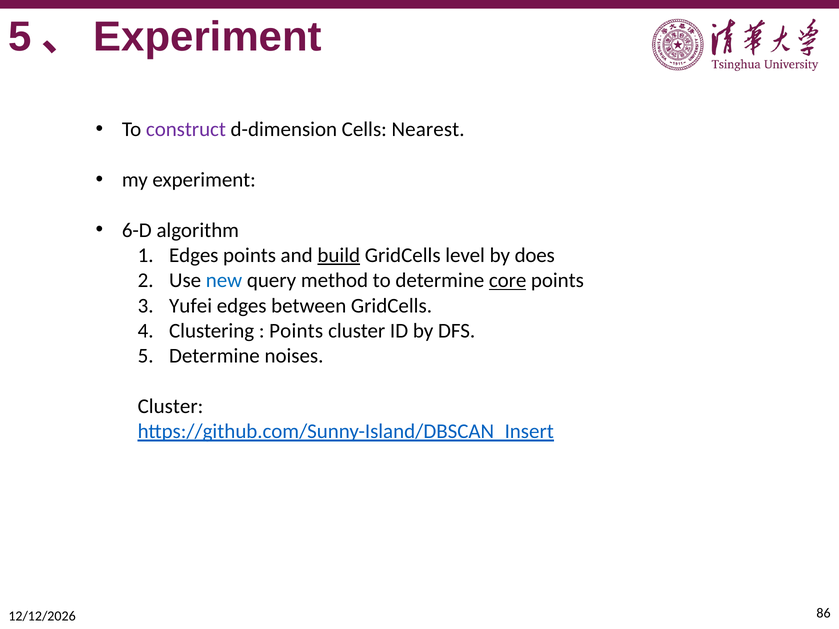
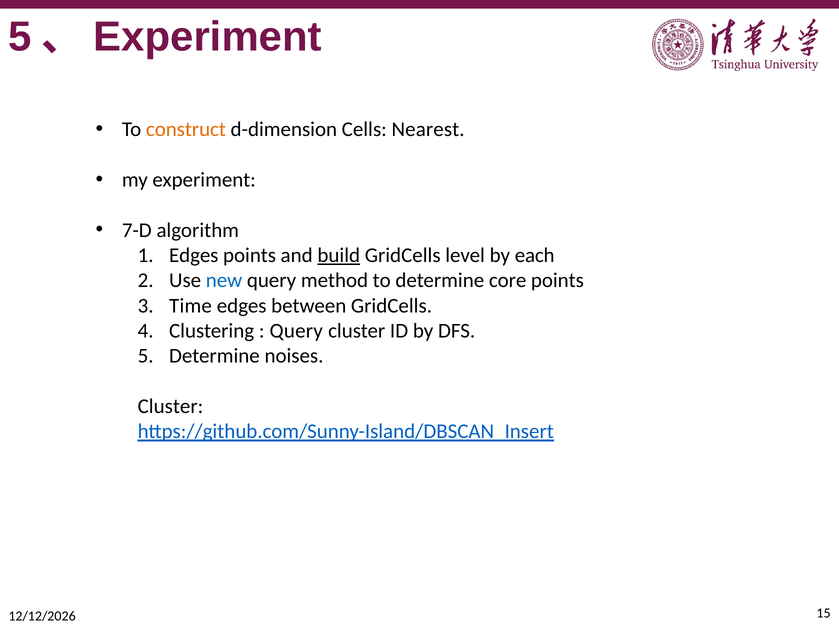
construct colour: purple -> orange (186, 130)
6-D: 6-D -> 7-D (137, 230)
does: does -> each (535, 255)
core underline: present -> none (508, 281)
Yufei: Yufei -> Time (191, 306)
Points: Points -> Query (296, 331)
86: 86 -> 15 (824, 613)
